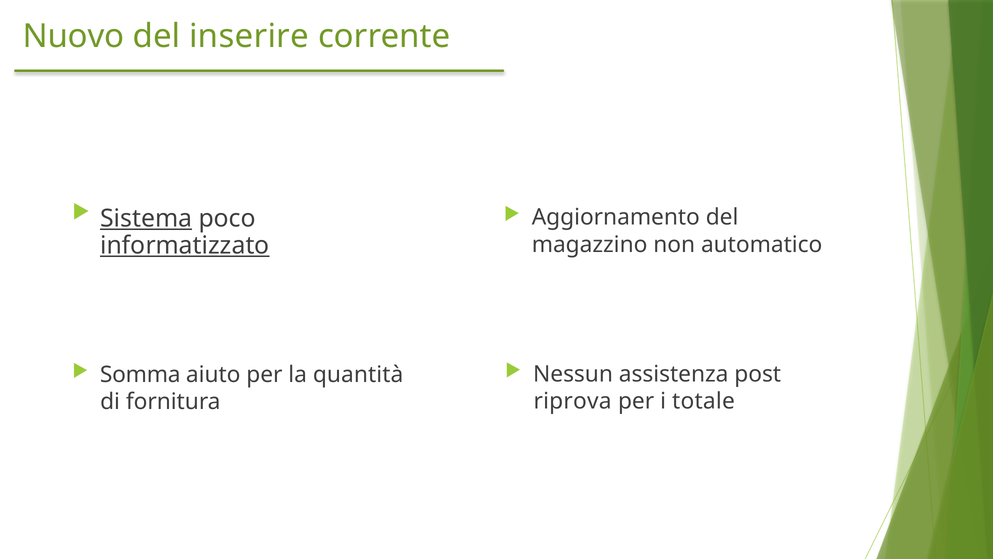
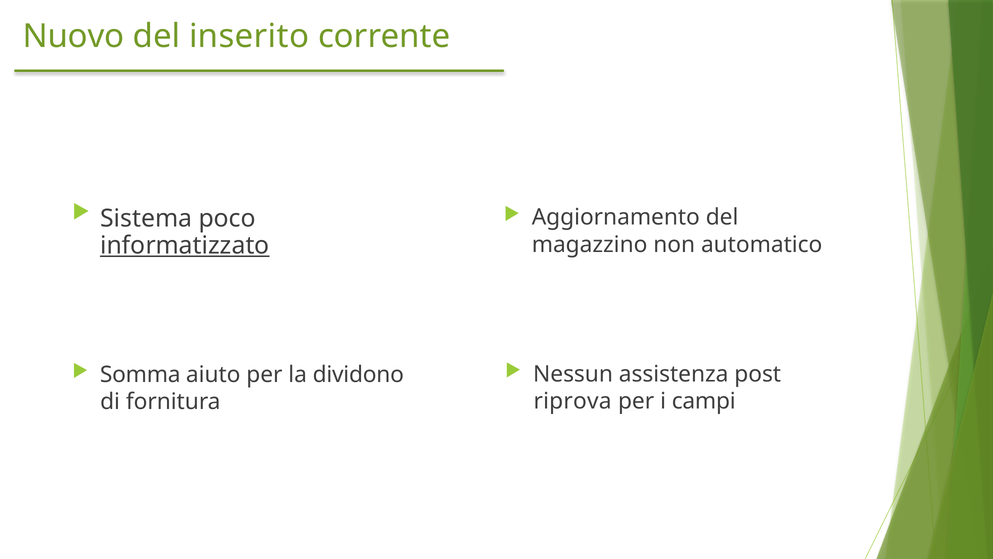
inserire: inserire -> inserito (249, 36)
Sistema underline: present -> none (146, 219)
quantità: quantità -> dividono (358, 374)
totale: totale -> campi (704, 401)
